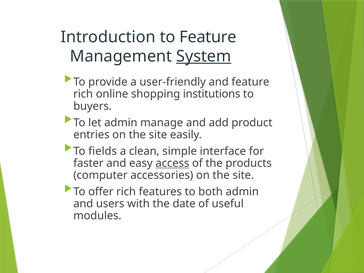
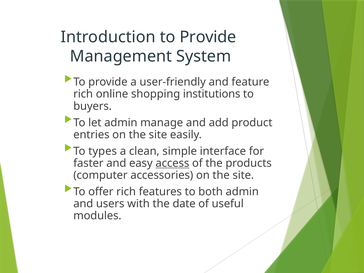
Introduction to Feature: Feature -> Provide (208, 37)
System underline: present -> none (204, 56)
fields: fields -> types (103, 151)
